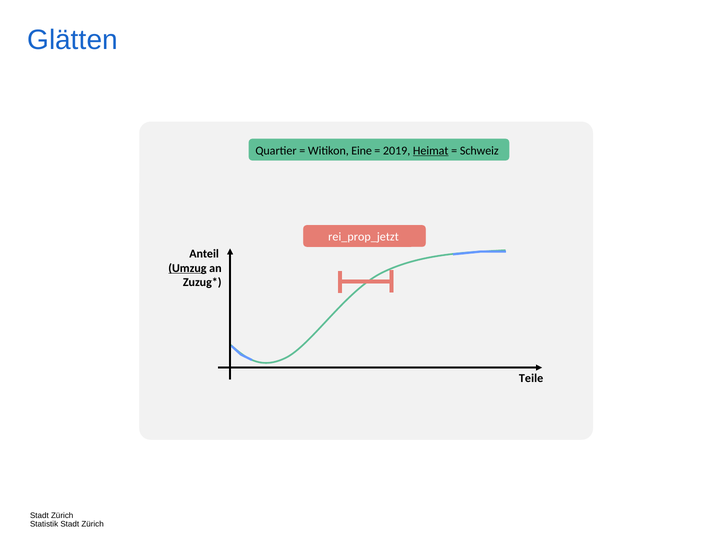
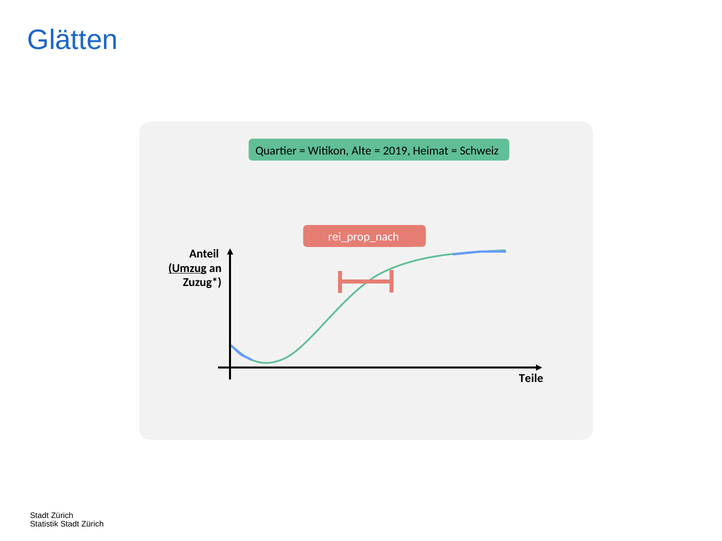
Eine: Eine -> Alte (361, 151)
Heimat underline: present -> none (431, 151)
rei_prop_jetzt: rei_prop_jetzt -> rei_prop_nach (364, 237)
